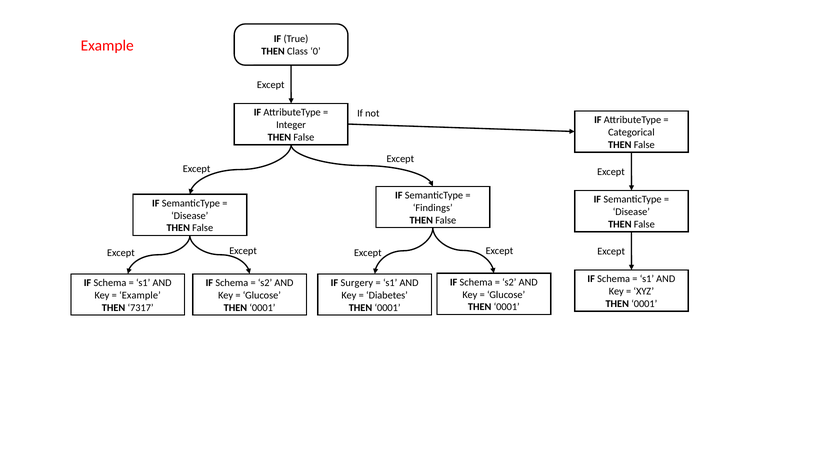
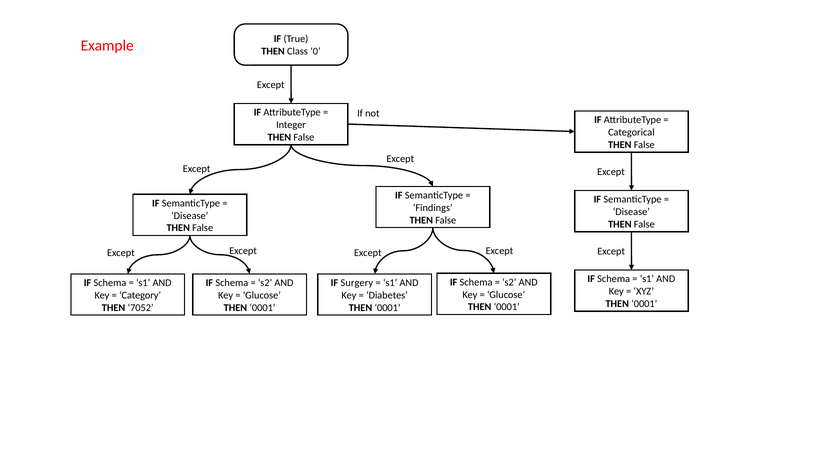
Example: Example -> Category (140, 295)
7317: 7317 -> 7052 (141, 307)
